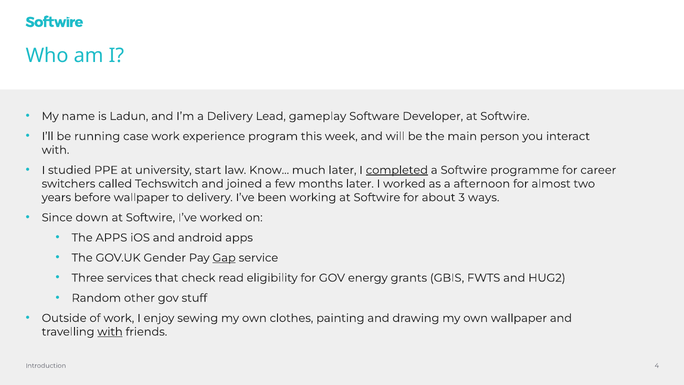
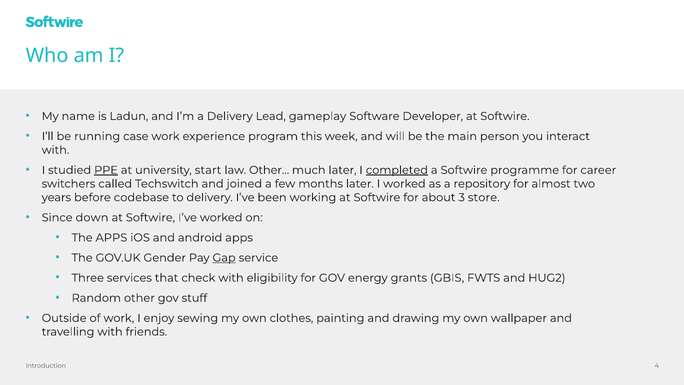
PPE underline: none -> present (106, 170)
Know…: Know… -> Other… (269, 170)
afternoon: afternoon -> repository (482, 184)
before wallpaper: wallpaper -> codebase (141, 197)
ways: ways -> store (484, 197)
check read: read -> with (231, 278)
with underline: present -> none (110, 332)
